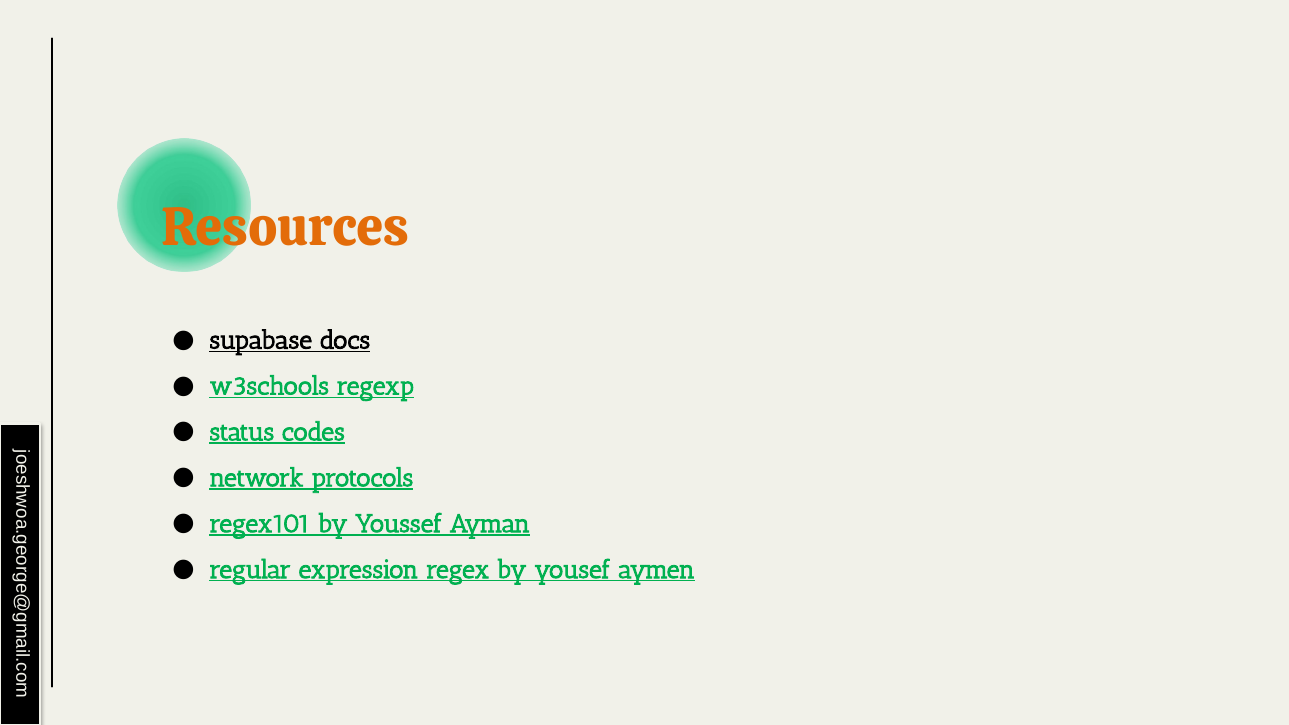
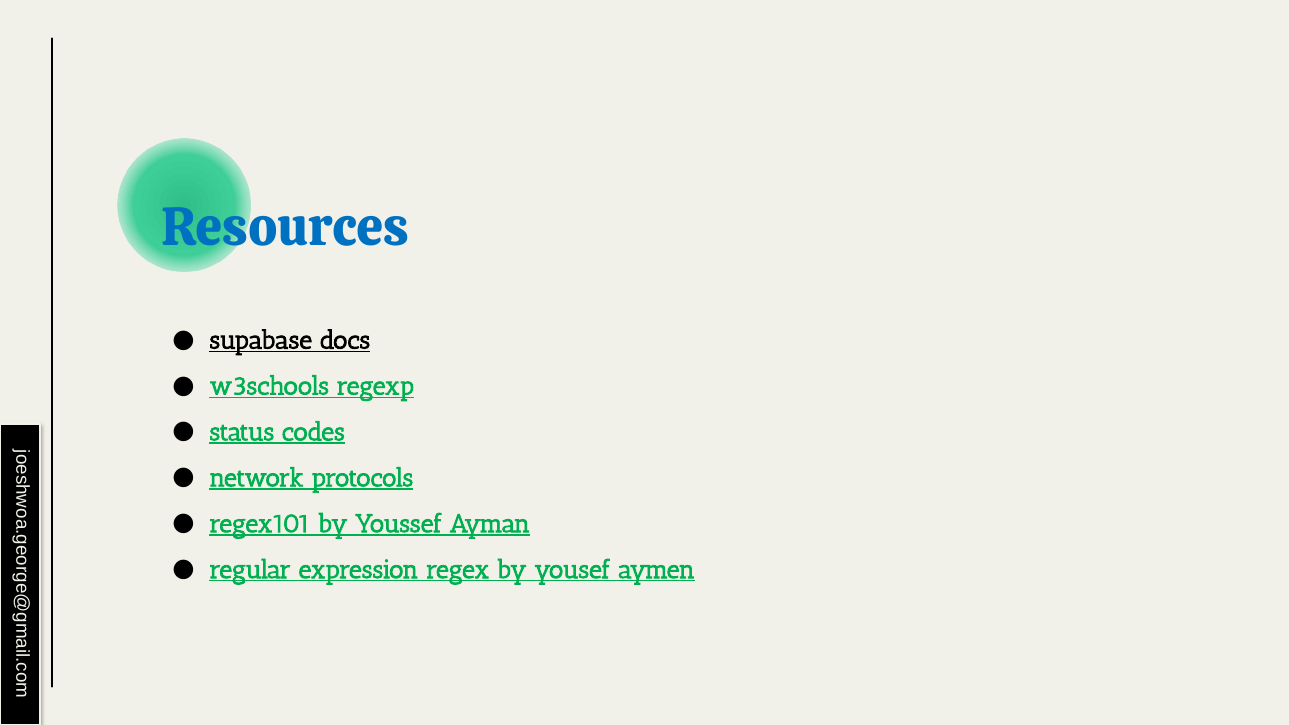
Resources colour: orange -> blue (285, 228)
